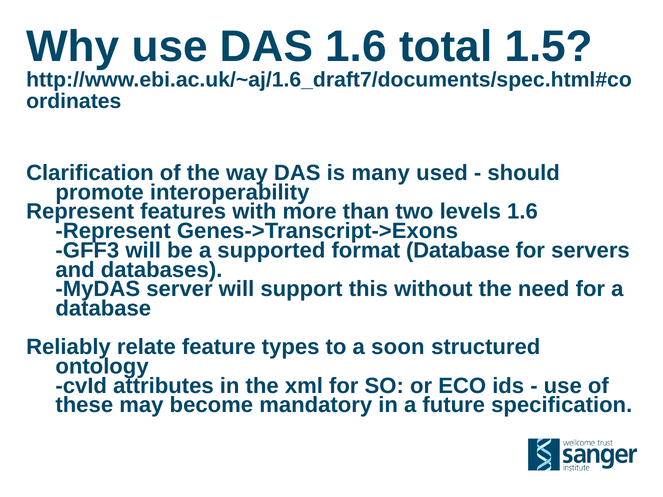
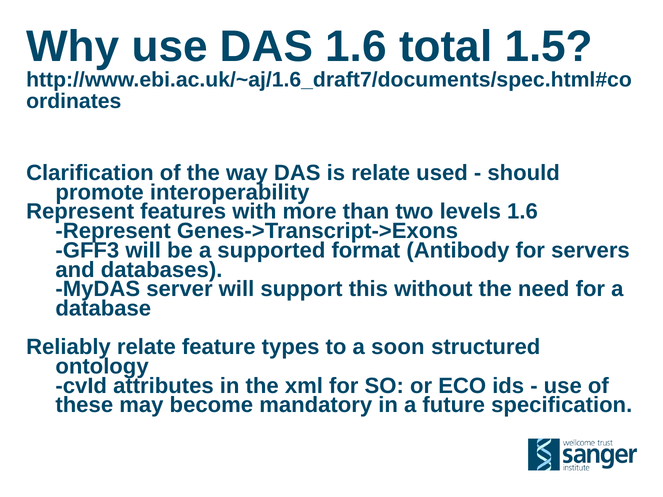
is many: many -> relate (381, 173)
format Database: Database -> Antibody (458, 250)
